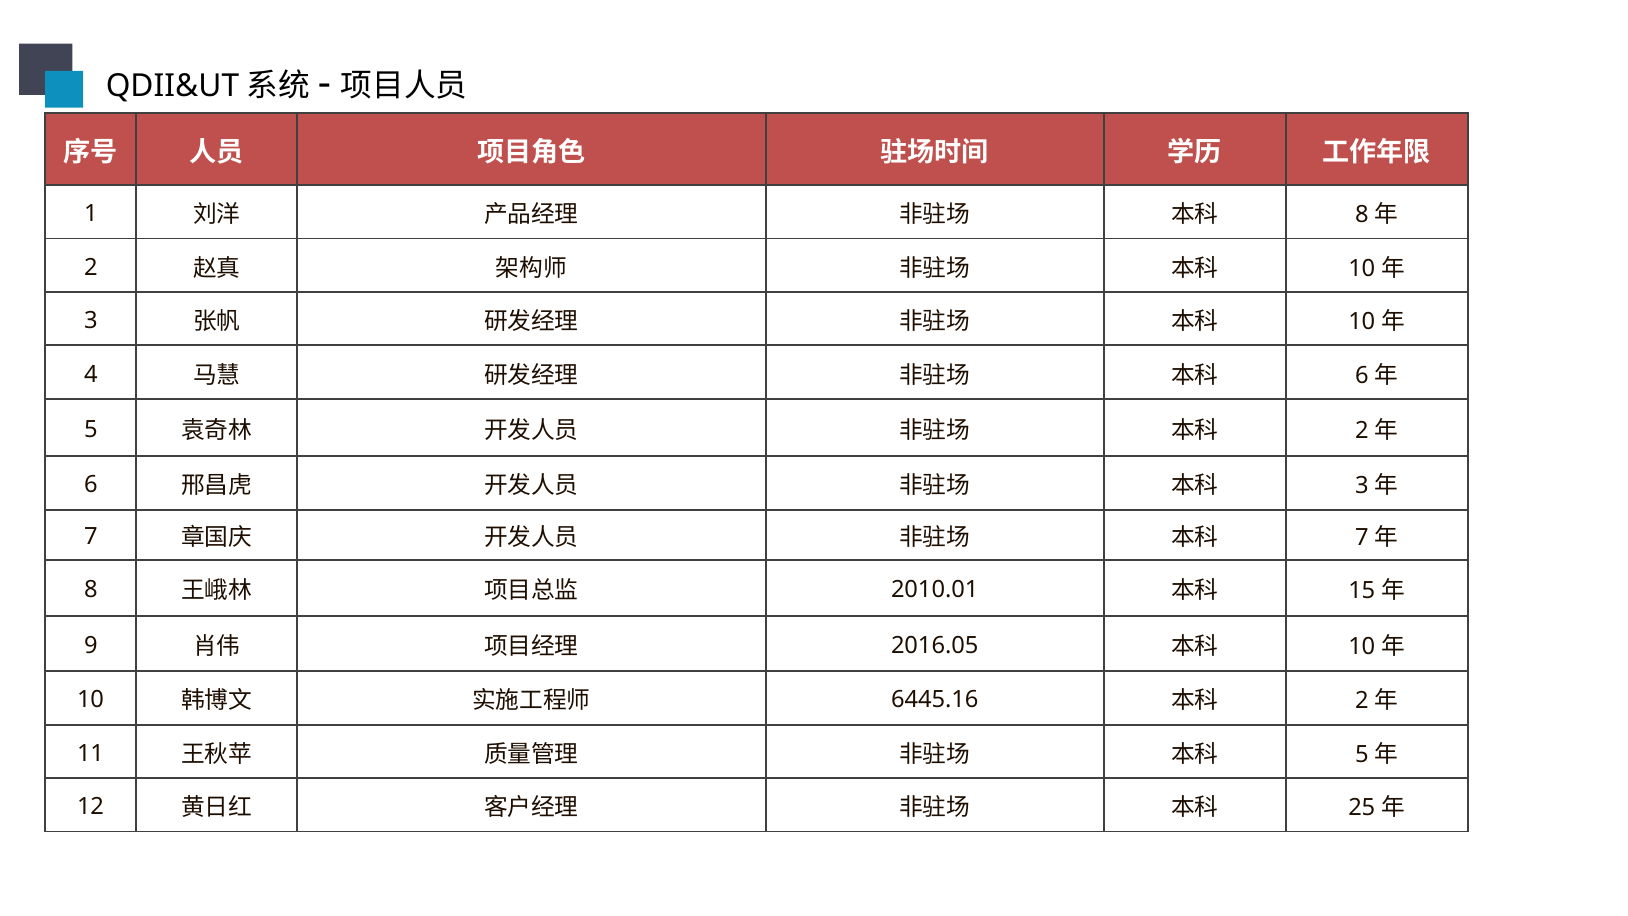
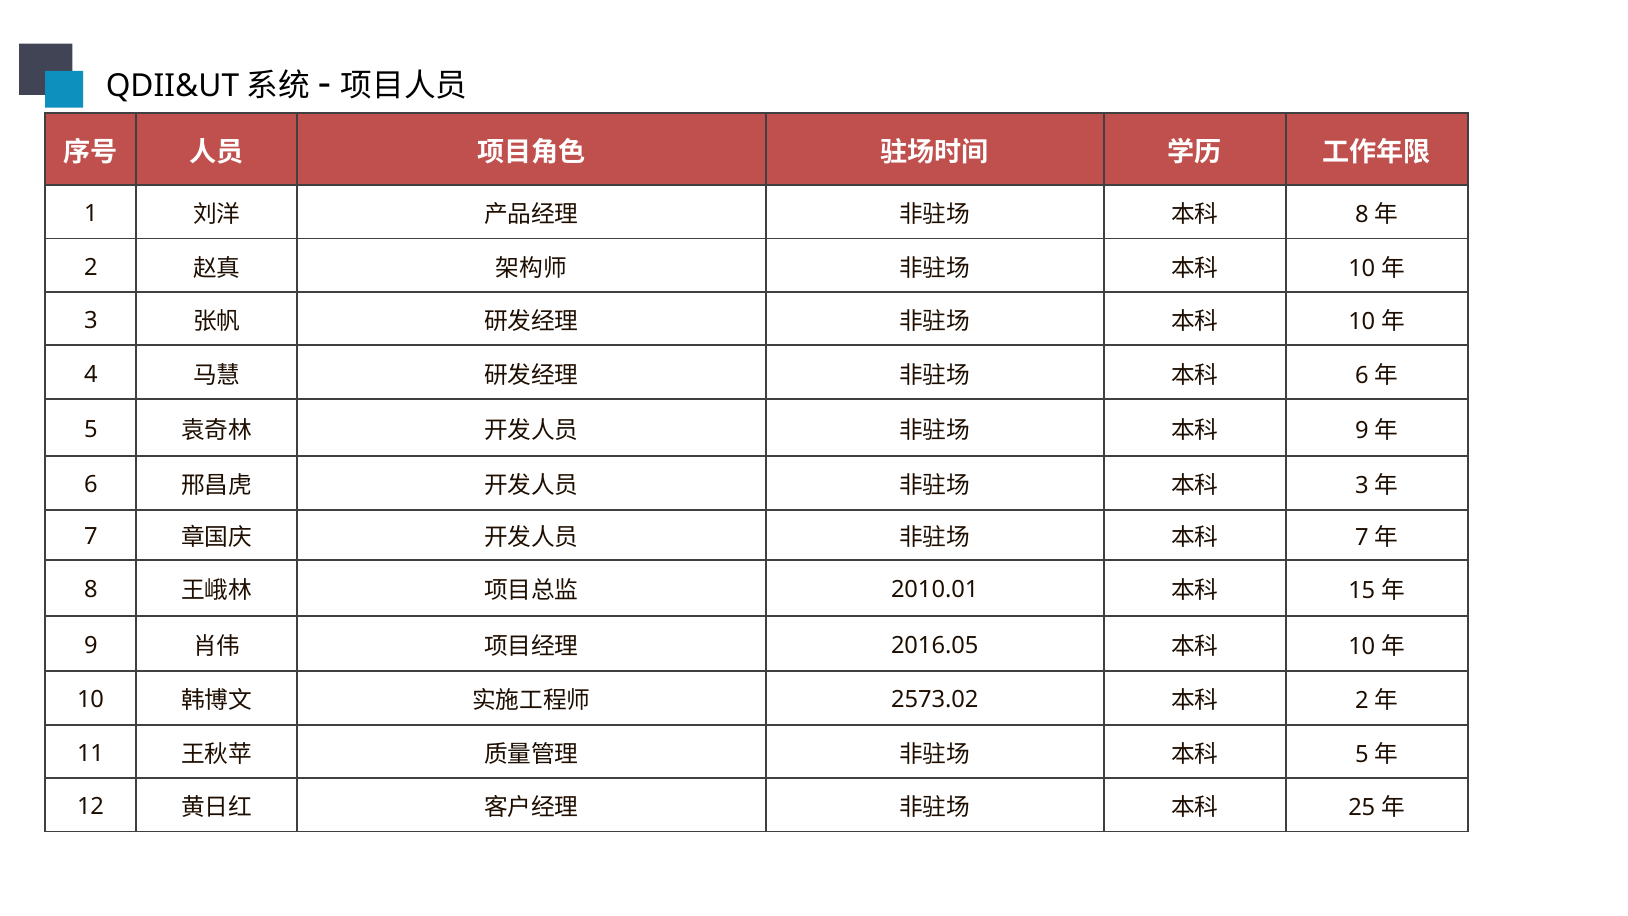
2: 2 -> 9 (1362, 431)
6445.16: 6445.16 -> 2573.02 (935, 700)
